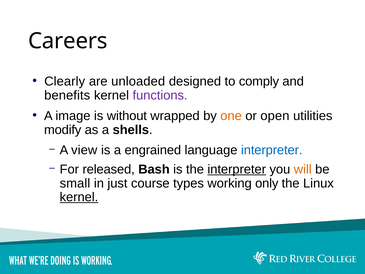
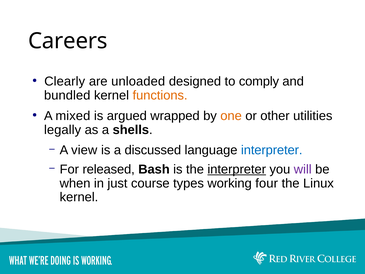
benefits: benefits -> bundled (67, 95)
functions colour: purple -> orange (160, 95)
image: image -> mixed (73, 116)
without: without -> argued (127, 116)
open: open -> other (275, 116)
modify: modify -> legally (63, 130)
engrained: engrained -> discussed (153, 150)
will colour: orange -> purple (303, 169)
small: small -> when (75, 183)
only: only -> four (267, 183)
kernel underline: present -> none (79, 197)
